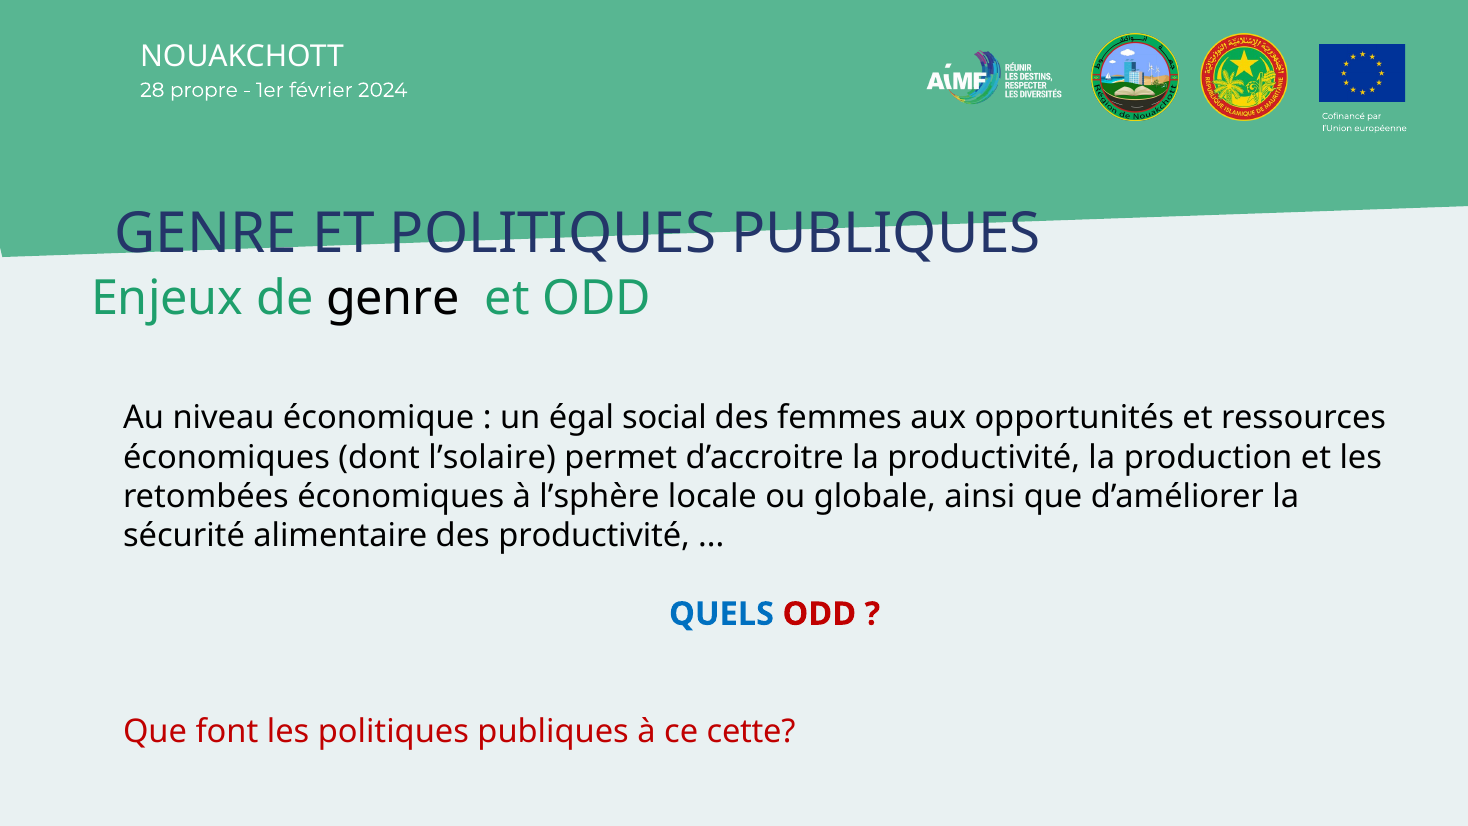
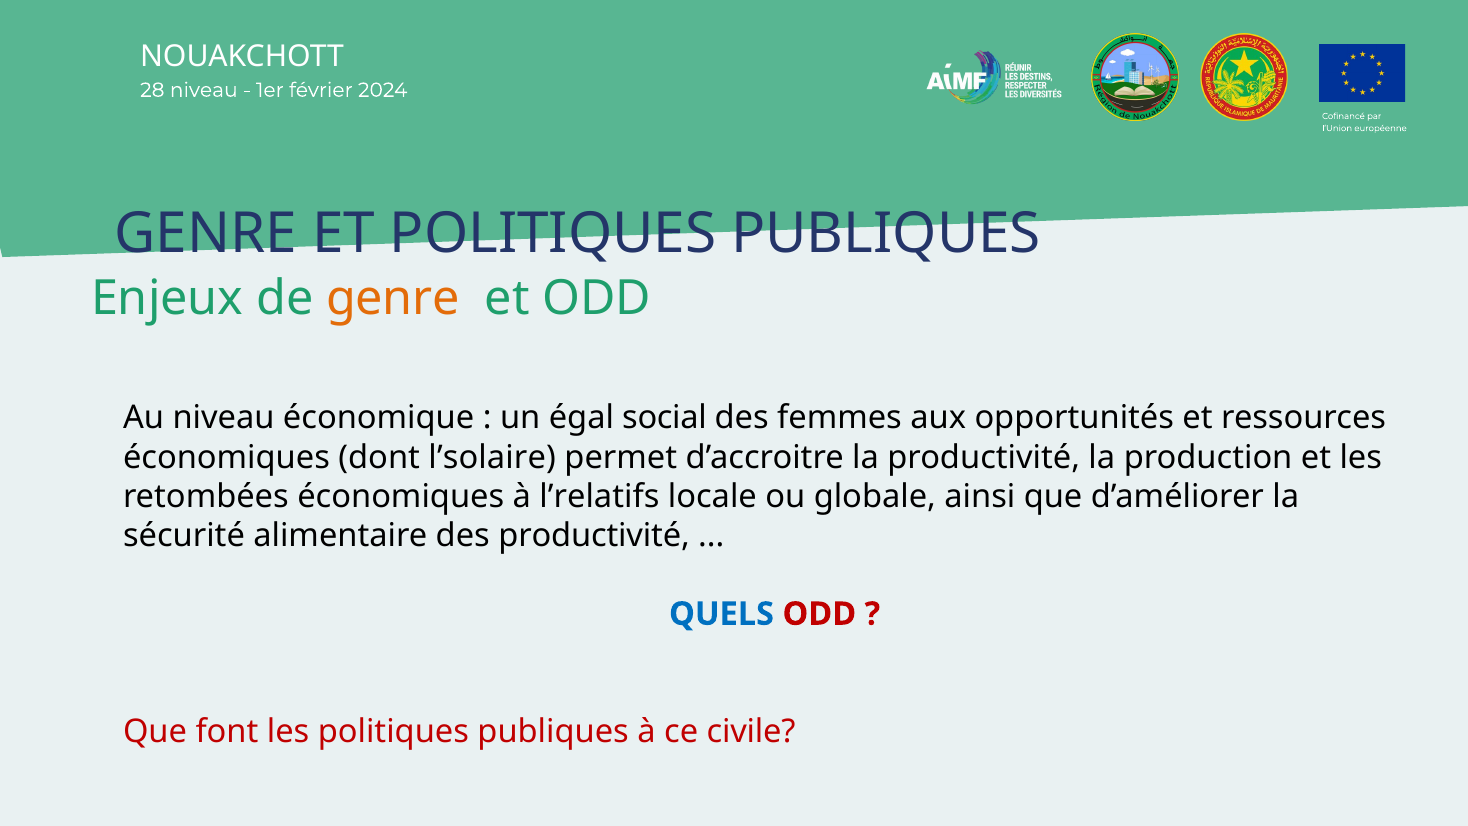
28 propre: propre -> niveau (204, 90)
genre colour: black -> orange (393, 298)
l’sphère: l’sphère -> l’relatifs (599, 496)
cette: cette -> civile (751, 731)
